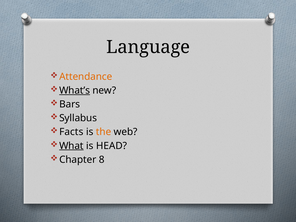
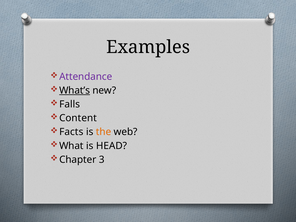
Language: Language -> Examples (148, 47)
Attendance colour: orange -> purple (86, 77)
Bars: Bars -> Falls (70, 104)
Syllabus: Syllabus -> Content (78, 118)
What underline: present -> none (71, 146)
8: 8 -> 3 (102, 160)
